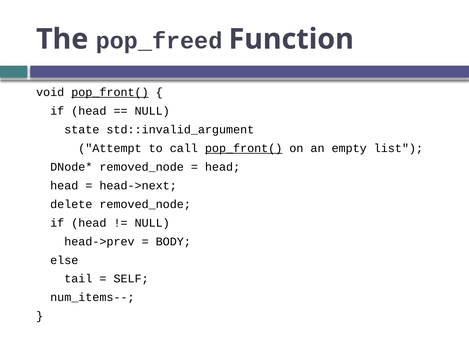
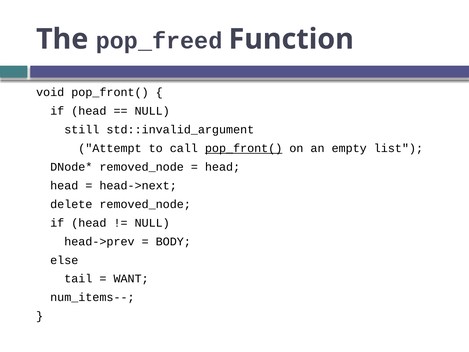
pop_front( underline: present -> none (110, 92)
state: state -> still (82, 130)
SELF: SELF -> WANT (131, 279)
